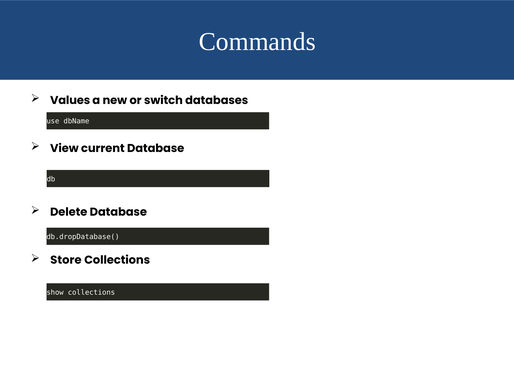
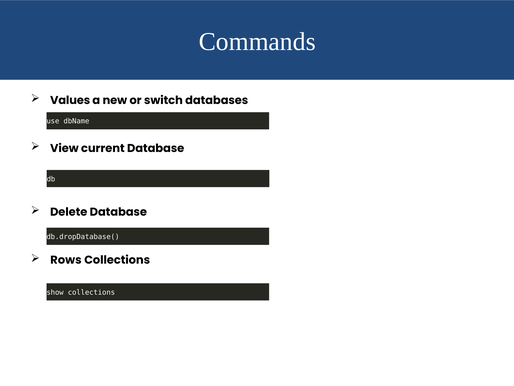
Store: Store -> Rows (66, 260)
